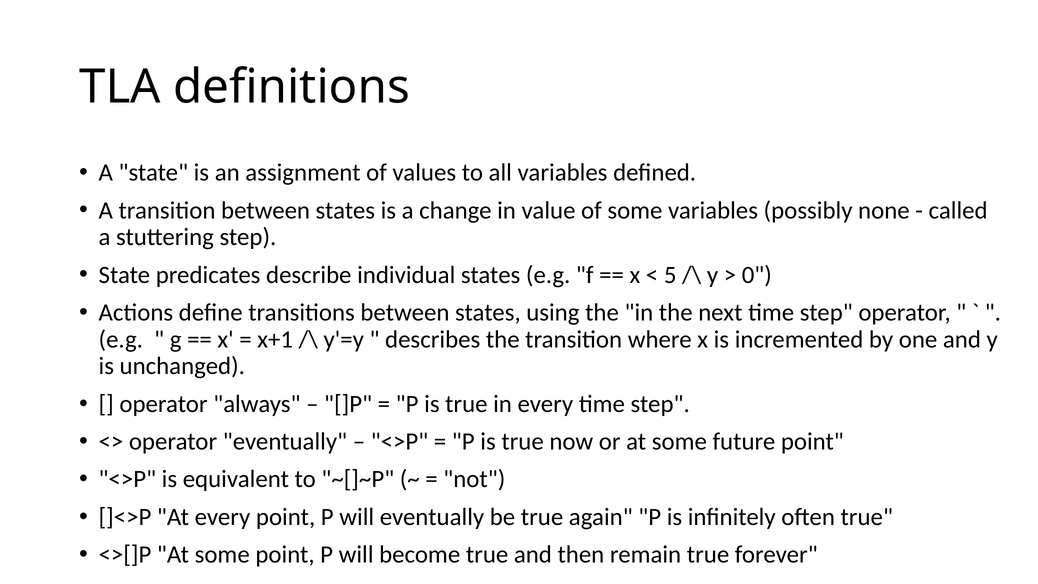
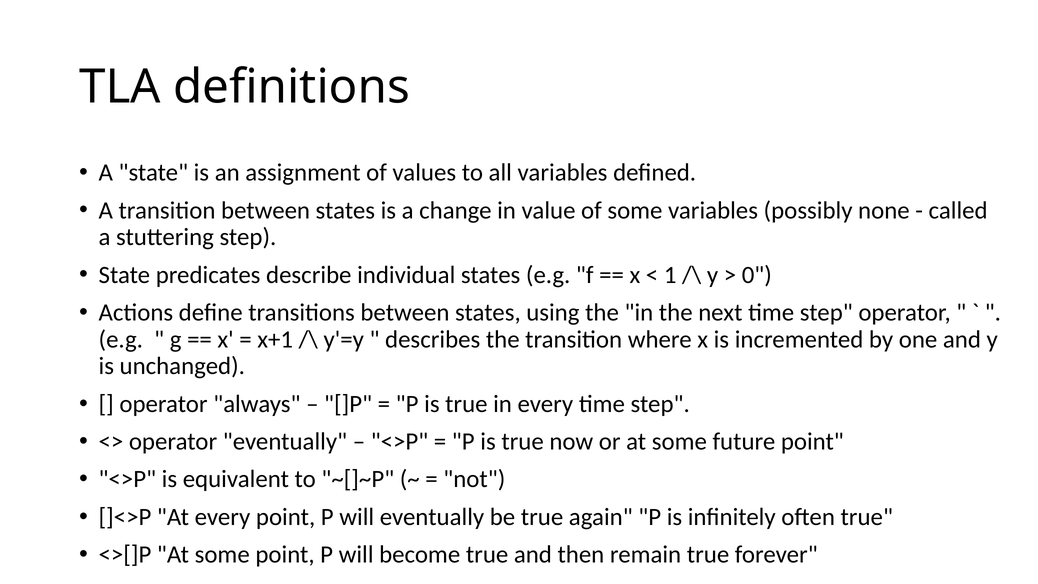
5: 5 -> 1 (670, 275)
